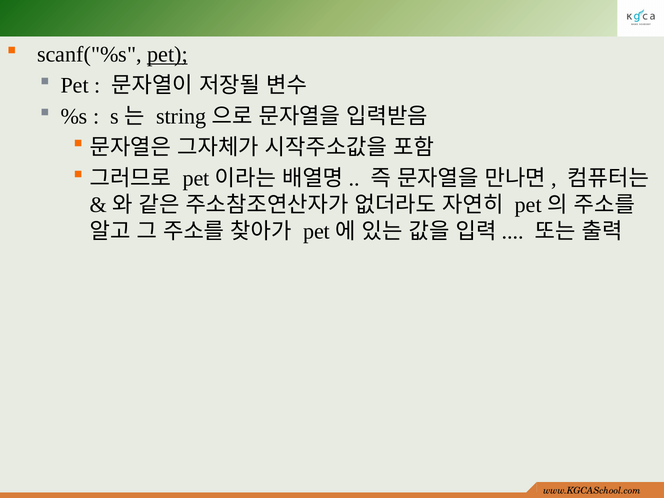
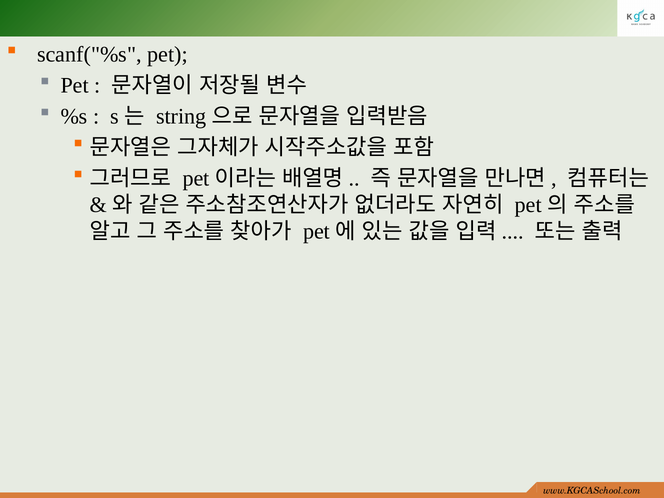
pet underline: present -> none (167, 54)
